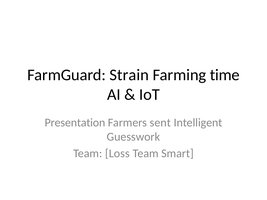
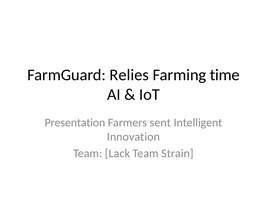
Strain: Strain -> Relies (129, 75)
Guesswork: Guesswork -> Innovation (133, 137)
Loss: Loss -> Lack (117, 154)
Smart: Smart -> Strain (177, 154)
